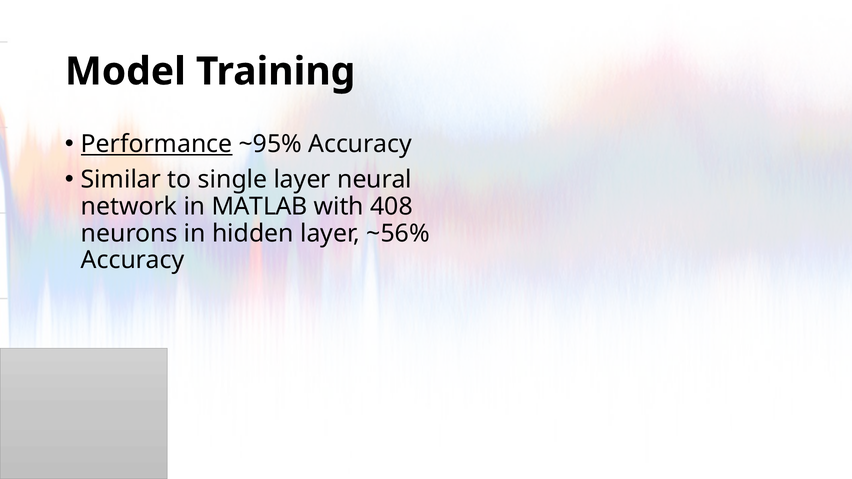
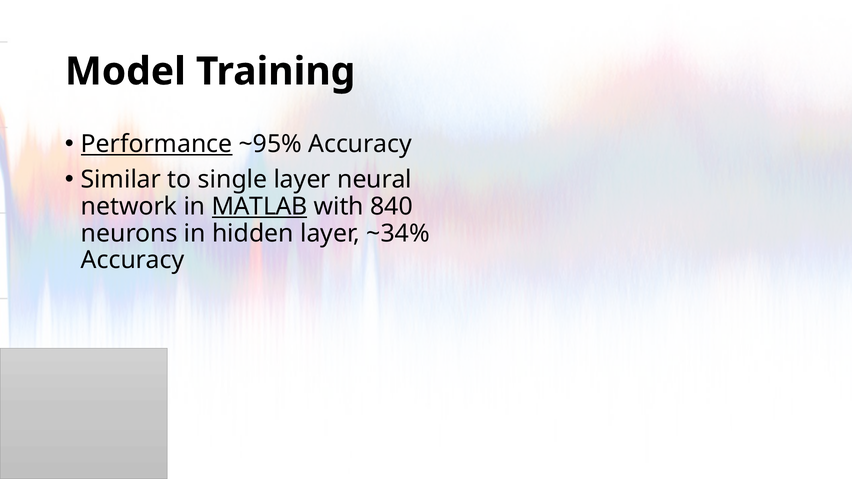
MATLAB underline: none -> present (260, 207)
408: 408 -> 840 (392, 207)
~56%: ~56% -> ~34% (398, 233)
